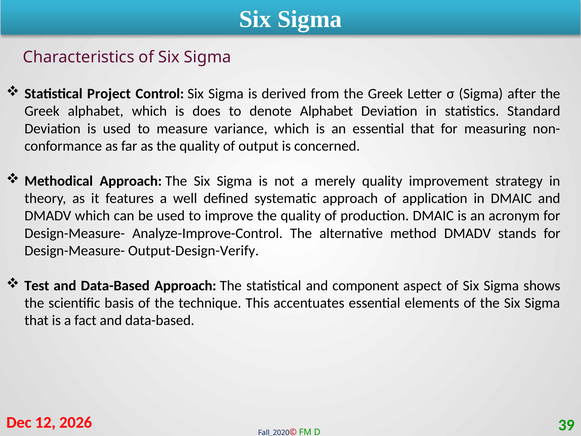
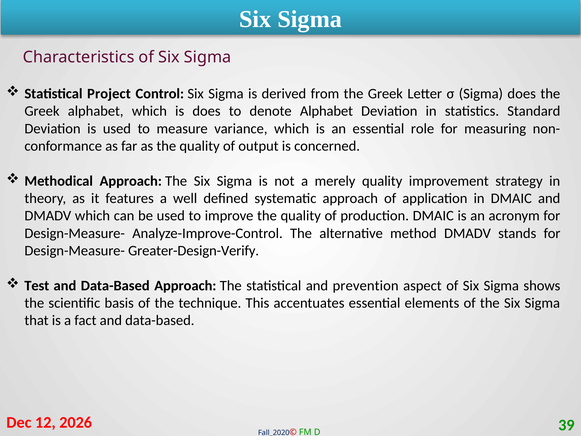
Sigma after: after -> does (522, 94)
essential that: that -> role (423, 129)
Output-Design-Verify: Output-Design-Verify -> Greater-Design-Verify (194, 251)
component: component -> prevention (366, 285)
